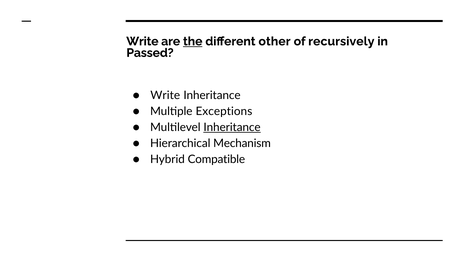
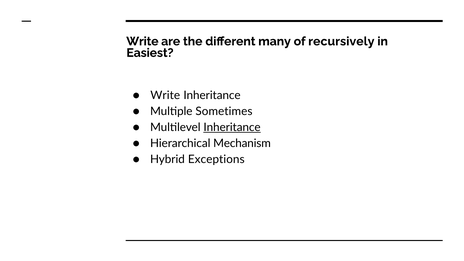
the underline: present -> none (193, 41)
other: other -> many (275, 41)
Passed: Passed -> Easiest (150, 53)
Exceptions: Exceptions -> Sometimes (224, 111)
Compatible: Compatible -> Exceptions (216, 159)
